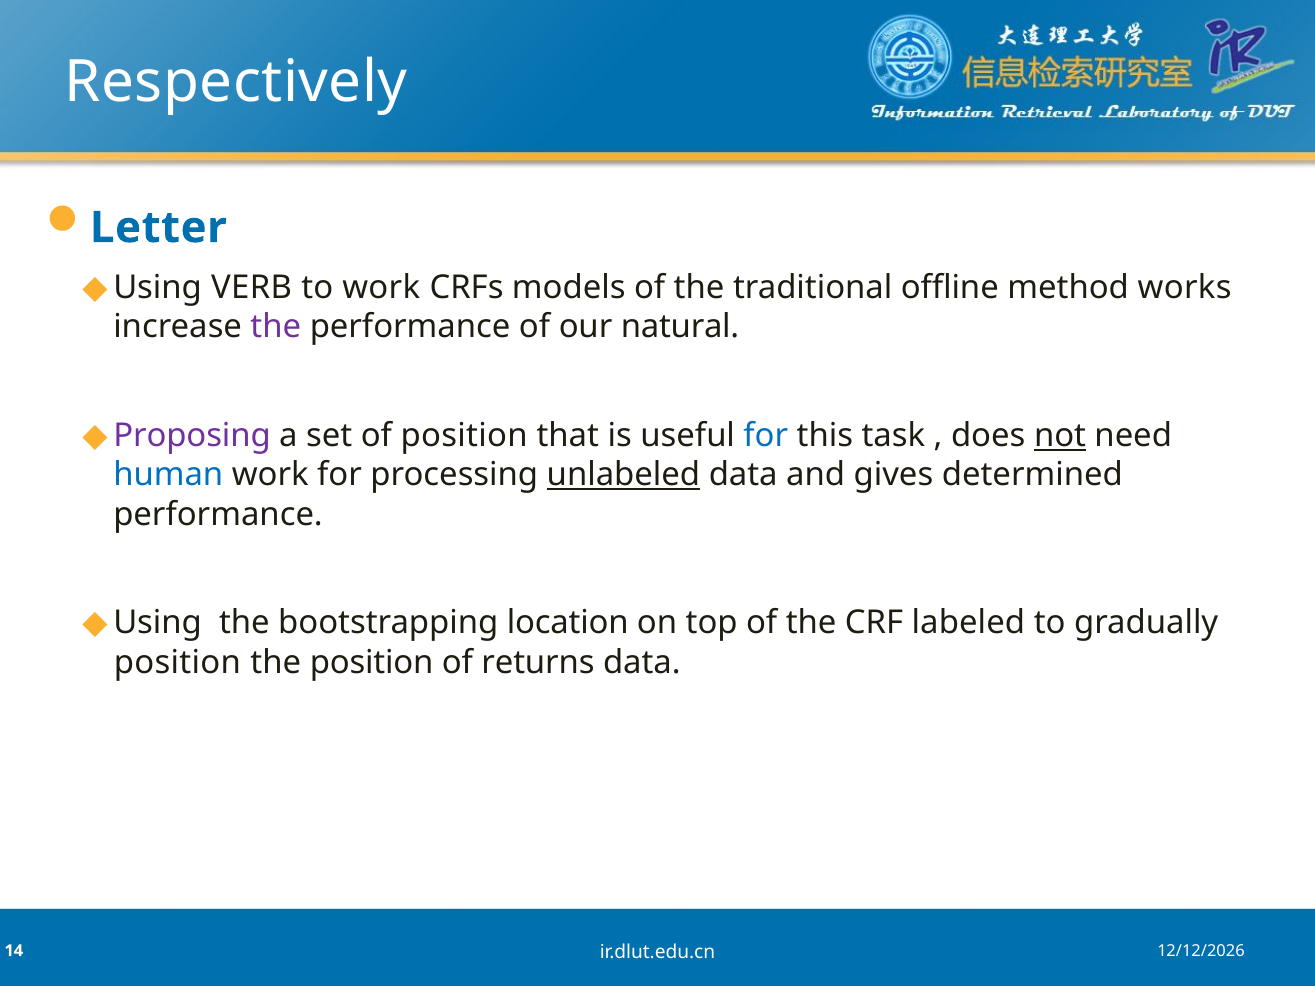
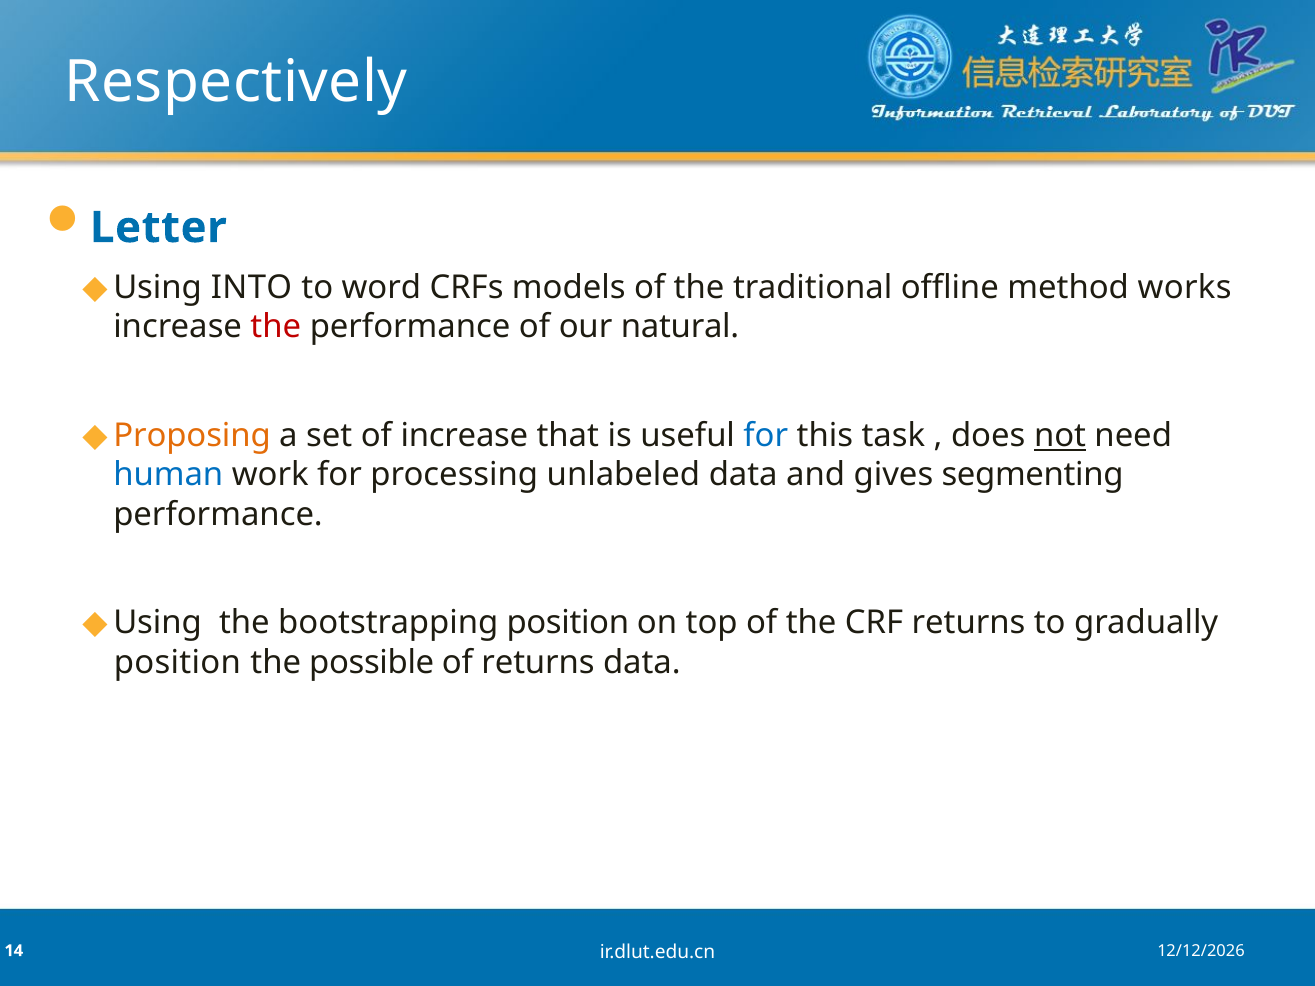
VERB: VERB -> INTO (252, 288)
to work: work -> word (381, 288)
the colour: purple -> red (276, 327)
Proposing colour: purple -> orange (192, 436)
of position: position -> increase (464, 436)
unlabeled underline: present -> none (623, 475)
determined: determined -> segmenting (1033, 475)
bootstrapping location: location -> position (568, 623)
CRF labeled: labeled -> returns (968, 623)
the position: position -> possible (372, 663)
